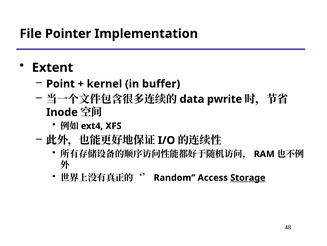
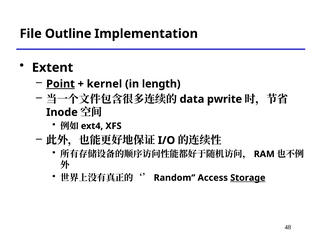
Pointer: Pointer -> Outline (68, 34)
Point underline: none -> present (61, 84)
buffer: buffer -> length (161, 84)
